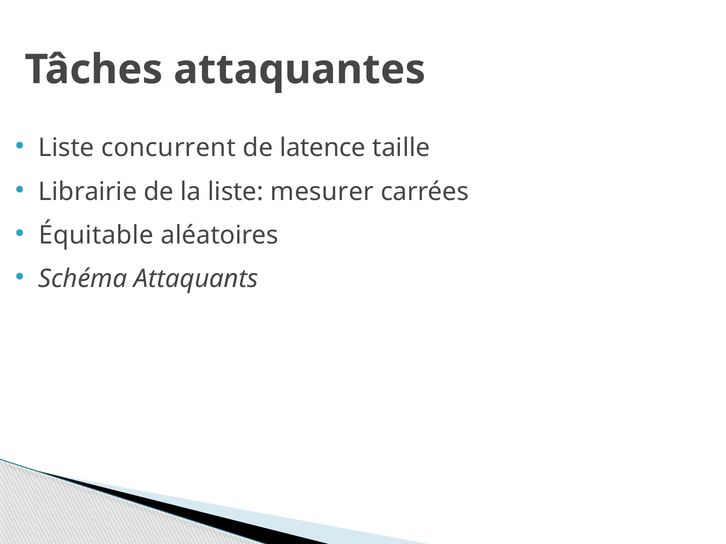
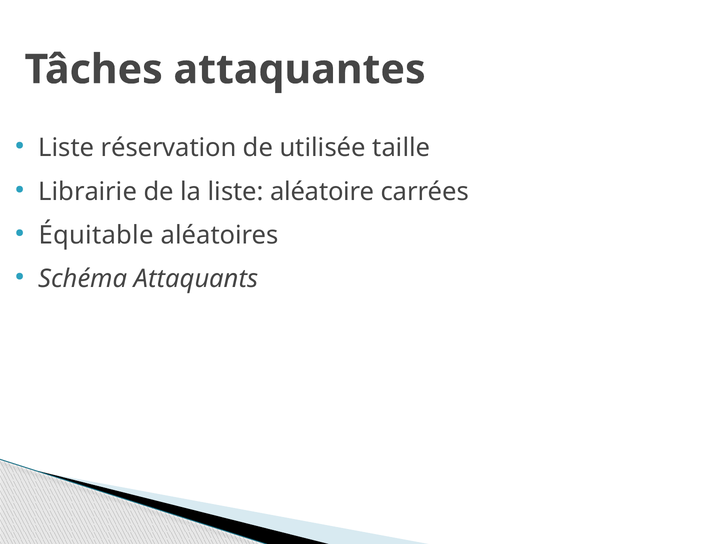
concurrent: concurrent -> réservation (169, 148)
latence: latence -> utilisée (323, 148)
mesurer: mesurer -> aléatoire (322, 192)
